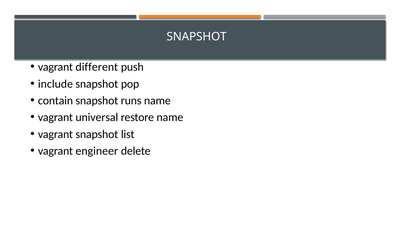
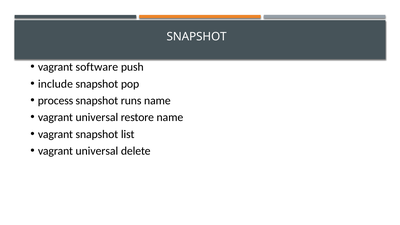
different: different -> software (97, 67)
contain: contain -> process (56, 101)
engineer: engineer -> universal (97, 151)
